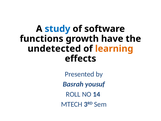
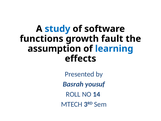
have: have -> fault (112, 39)
undetected: undetected -> assumption (54, 49)
learning colour: orange -> blue (114, 49)
